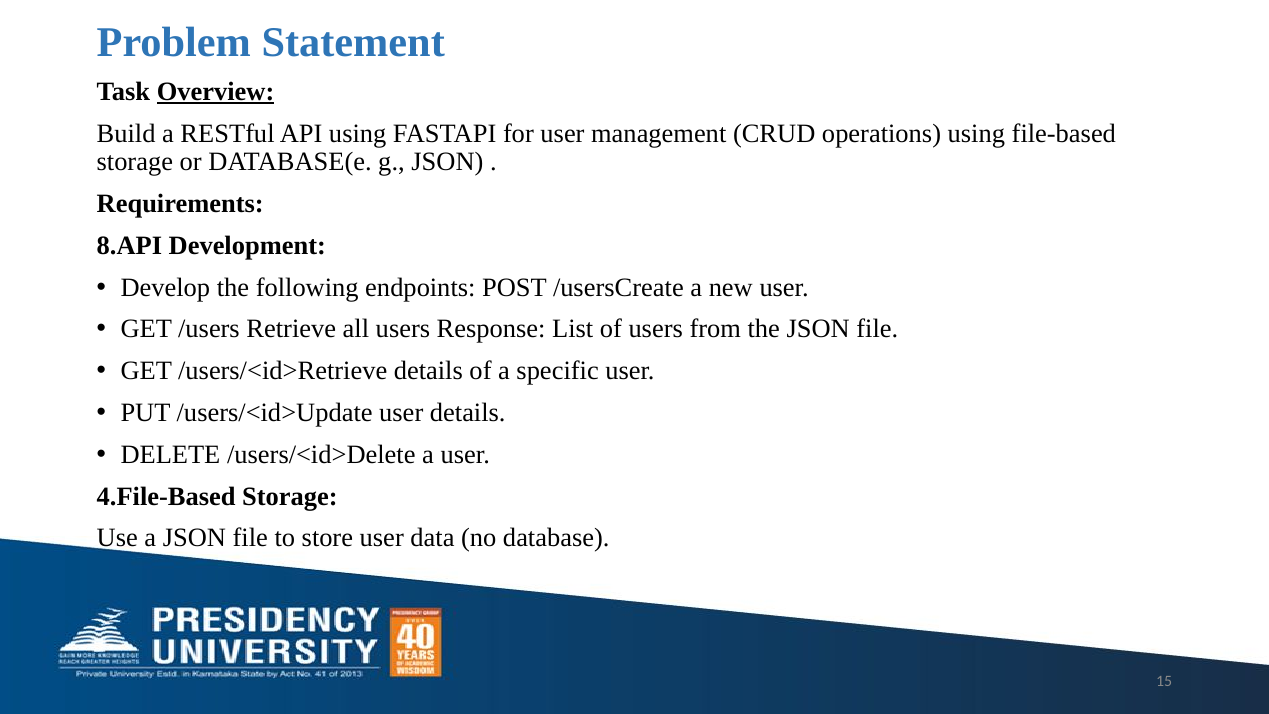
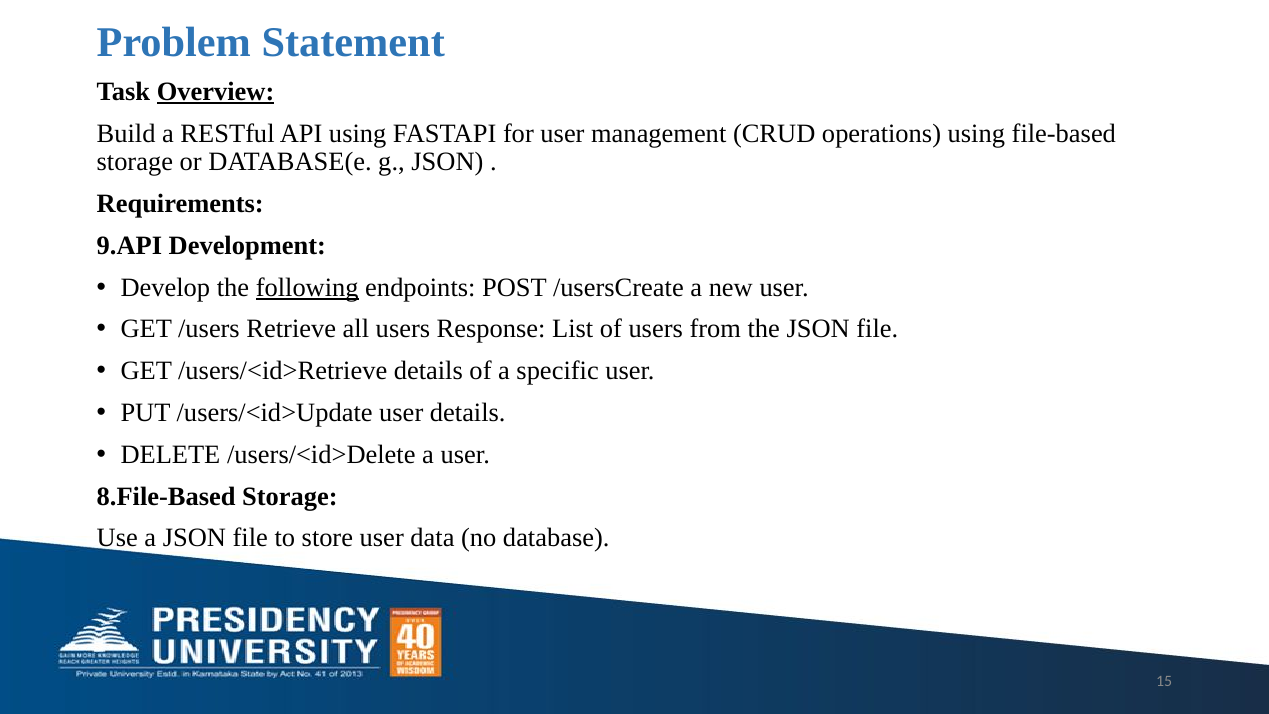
8.API: 8.API -> 9.API (129, 246)
following underline: none -> present (307, 287)
4.File-Based: 4.File-Based -> 8.File-Based (166, 496)
